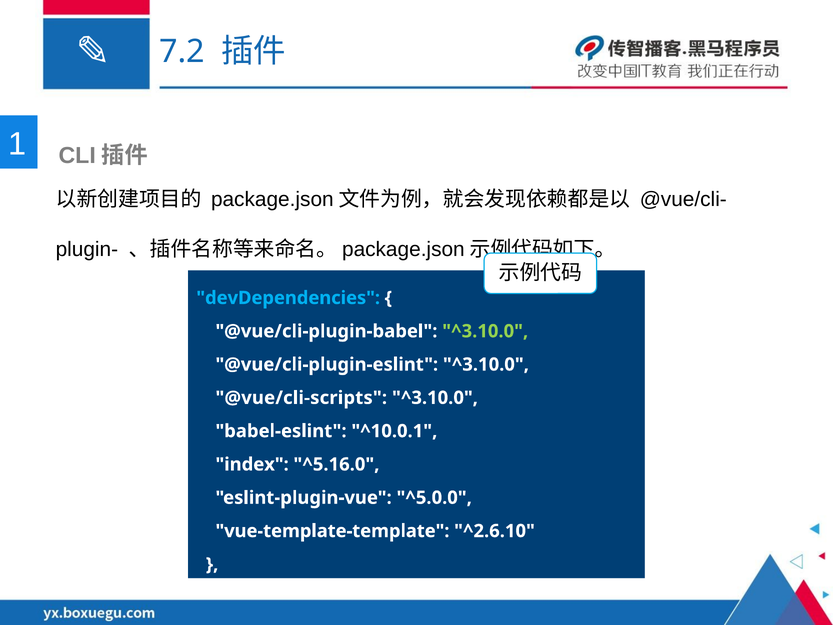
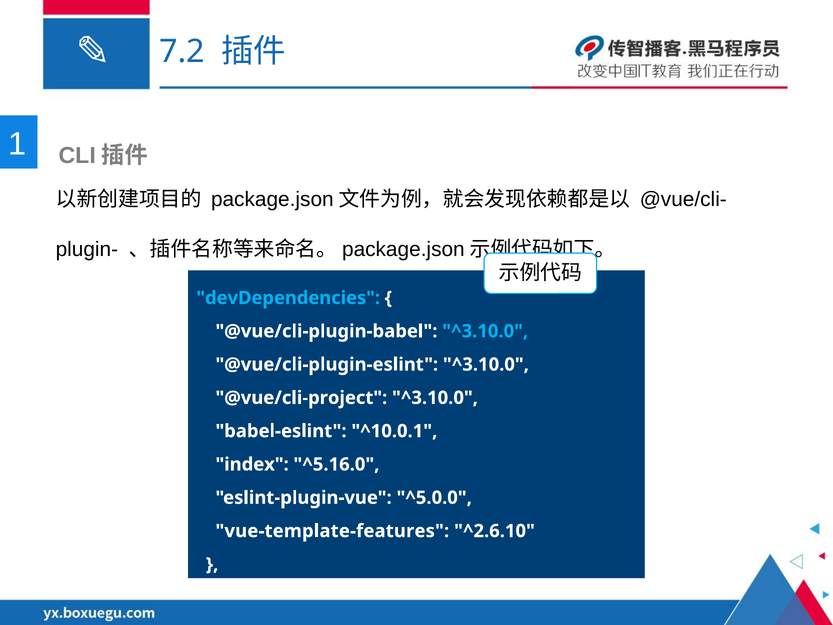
^3.10.0 colour: light green -> light blue (485, 331)
@vue/cli-scripts: @vue/cli-scripts -> @vue/cli-project (301, 398)
vue-template-template: vue-template-template -> vue-template-features (332, 531)
